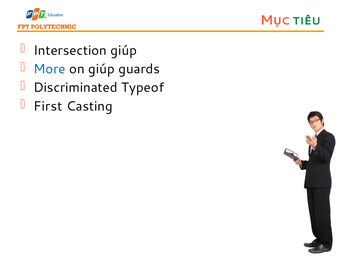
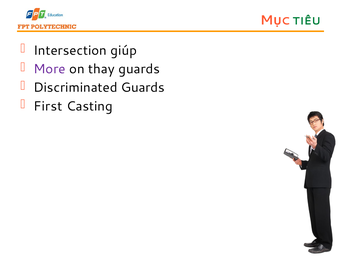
More colour: blue -> purple (49, 69)
on giúp: giúp -> thay (101, 69)
Discriminated Typeof: Typeof -> Guards (143, 88)
